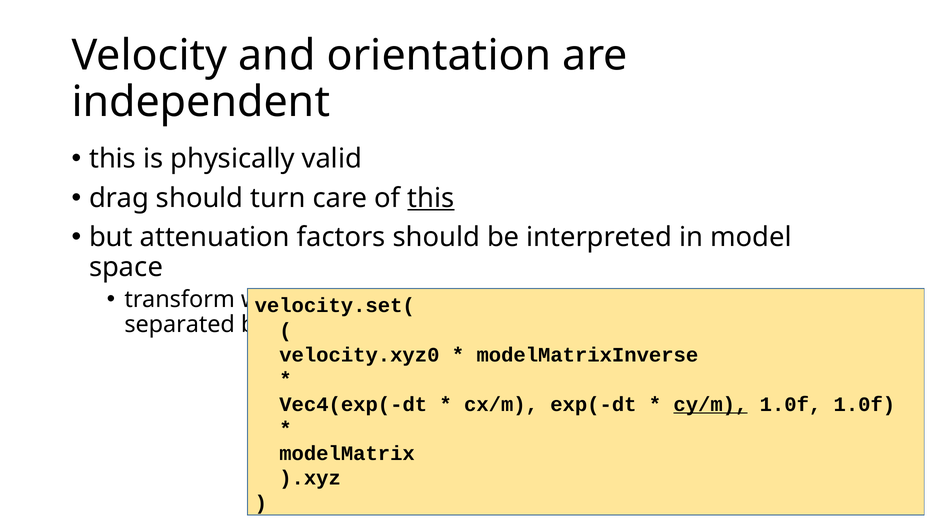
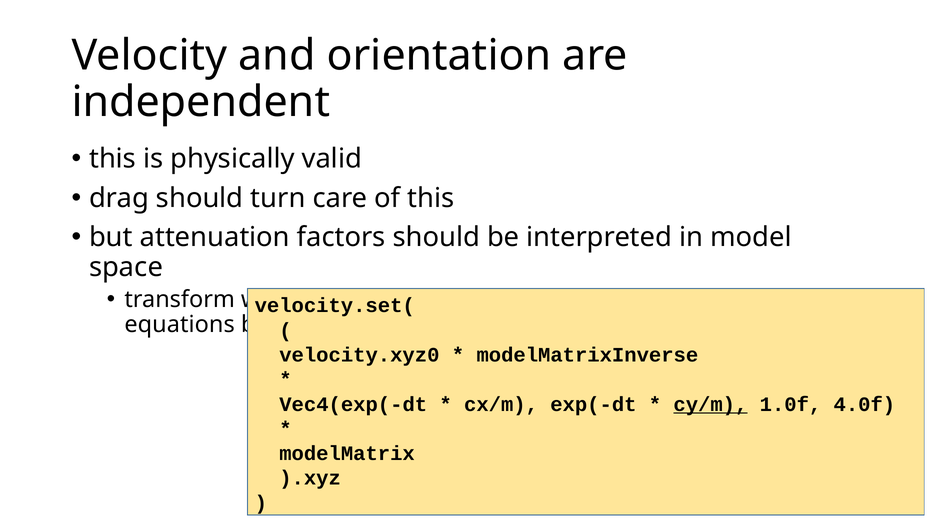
this underline: present -> none (431, 198)
separated: separated -> equations (180, 325)
1.0f 1.0f: 1.0f -> 4.0f (864, 404)
